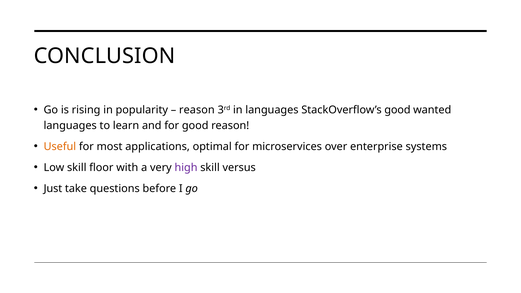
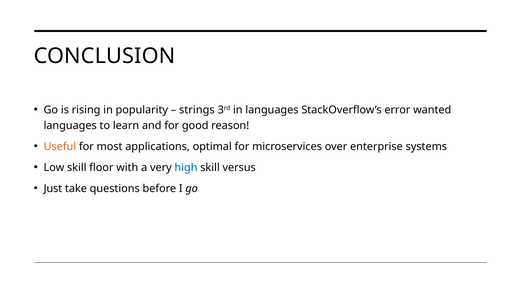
reason: reason -> strings (197, 110)
StackOverflow’s good: good -> error (397, 110)
high colour: purple -> blue (186, 168)
